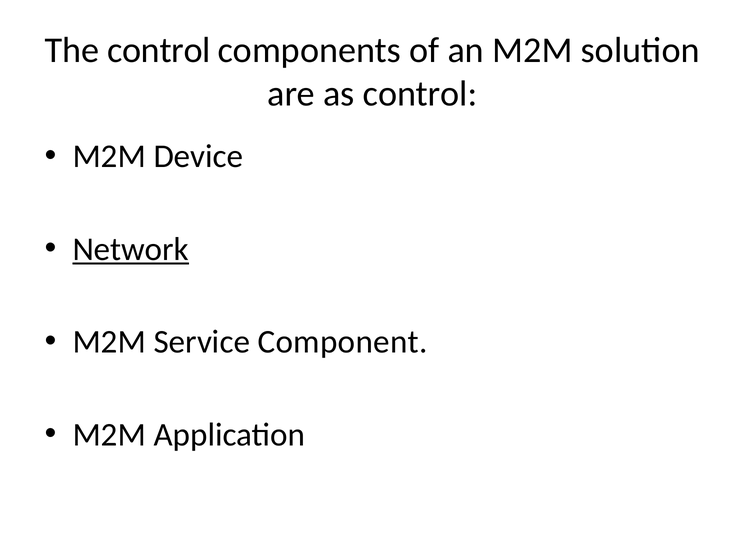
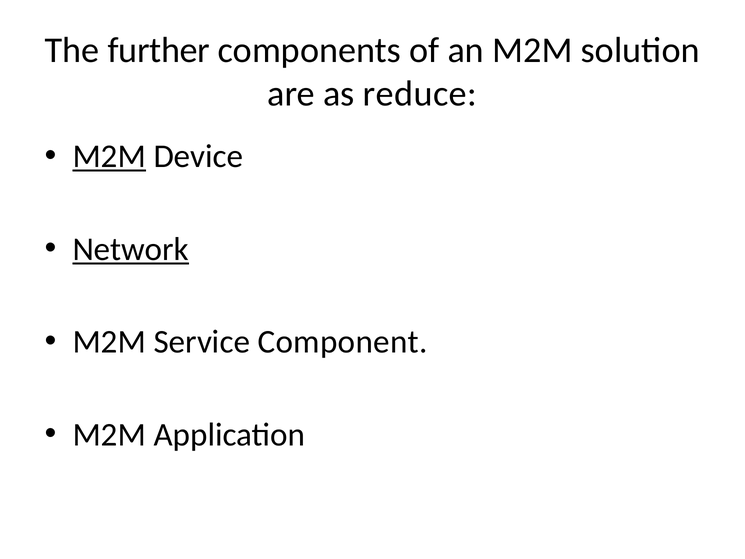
The control: control -> further (159, 50)
as control: control -> reduce (420, 94)
M2M underline: none -> present (109, 156)
